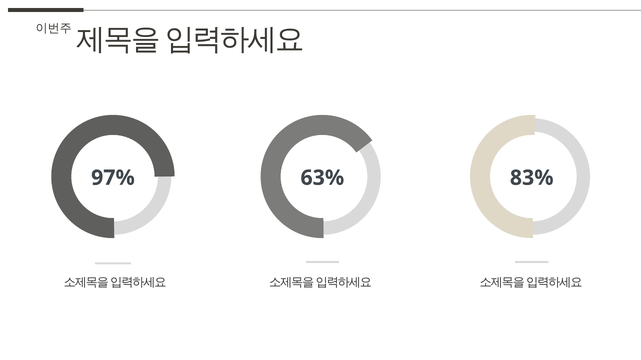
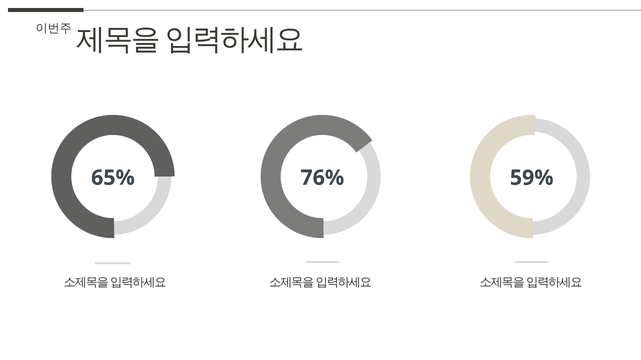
97%: 97% -> 65% (113, 178)
63%: 63% -> 76% (322, 178)
83%: 83% -> 59% (532, 178)
